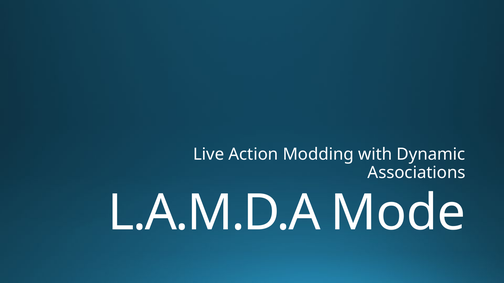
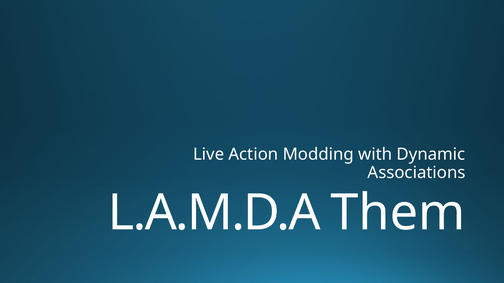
Mode: Mode -> Them (398, 213)
